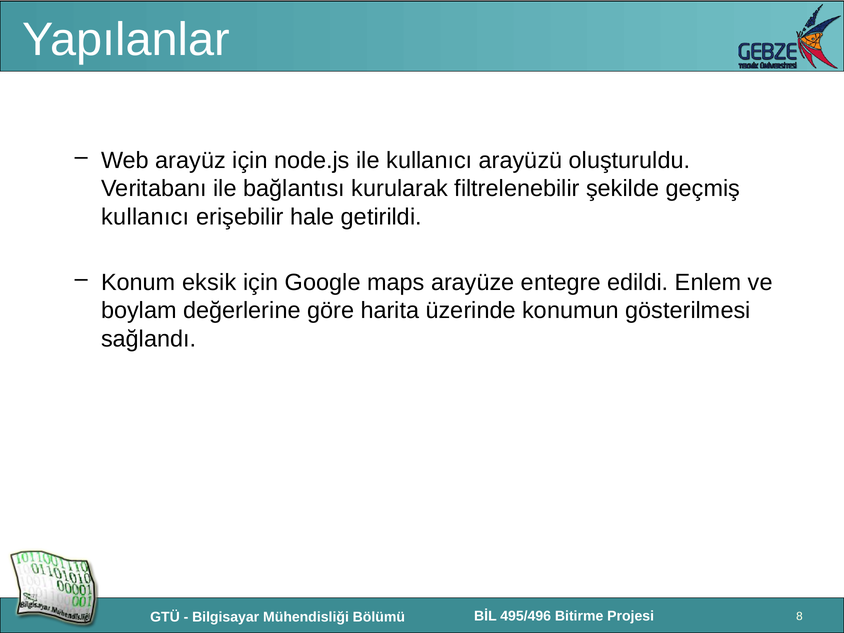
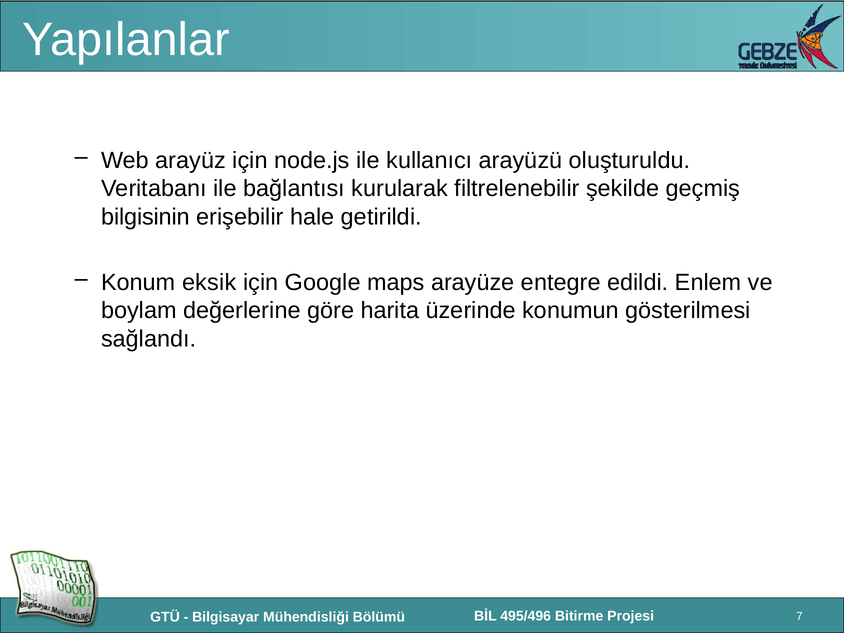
kullanıcı: kullanıcı -> bilgisinin (145, 217)
8: 8 -> 7 (799, 616)
